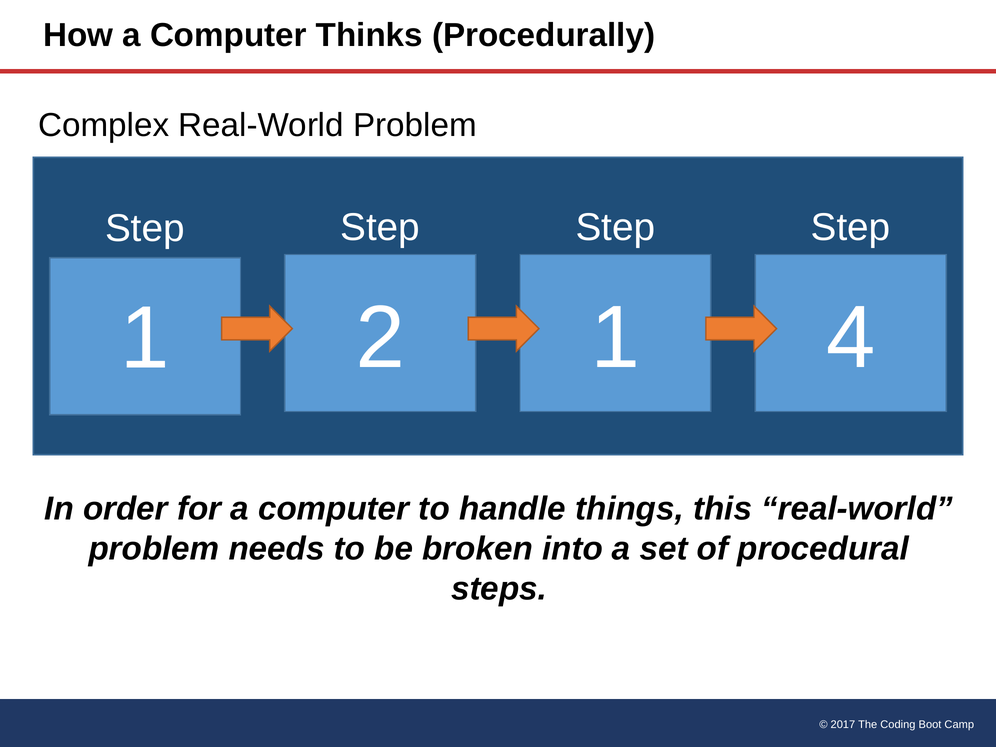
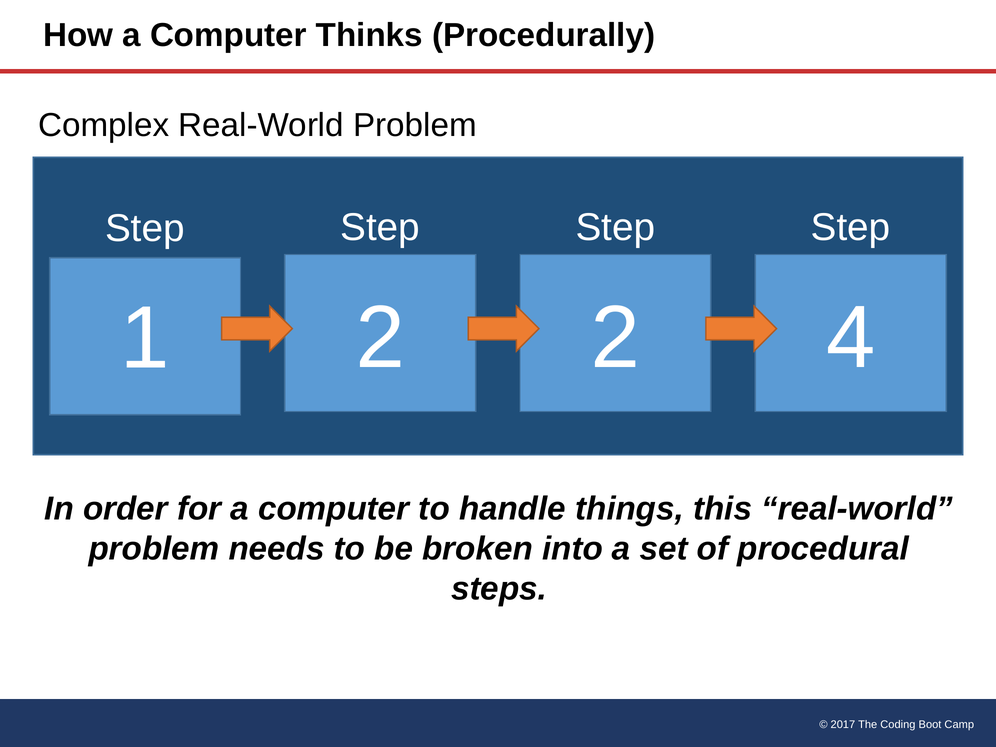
2 1: 1 -> 2 (615, 338)
